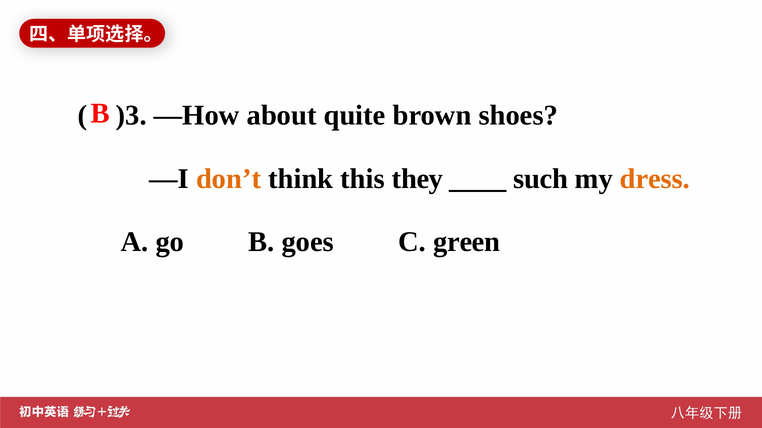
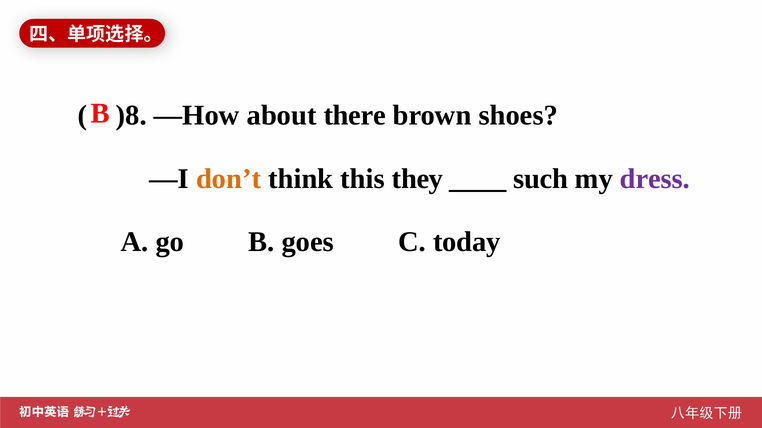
)3: )3 -> )8 (131, 115)
quite: quite -> there (355, 115)
dress colour: orange -> purple (655, 179)
green: green -> today (467, 242)
